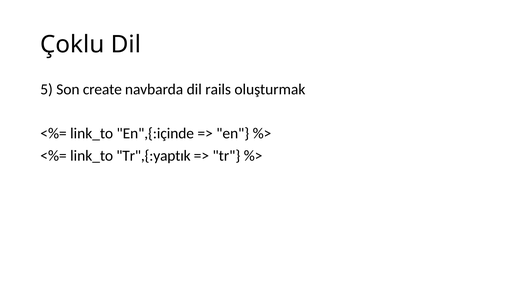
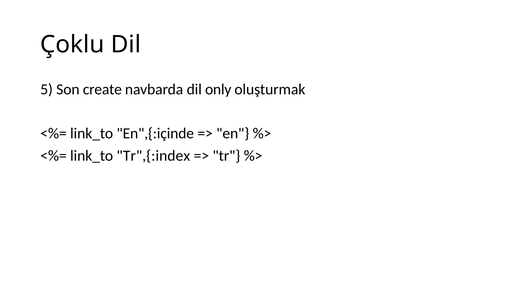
rails: rails -> only (218, 89)
Tr",{:yaptık: Tr",{:yaptık -> Tr",{:index (153, 156)
